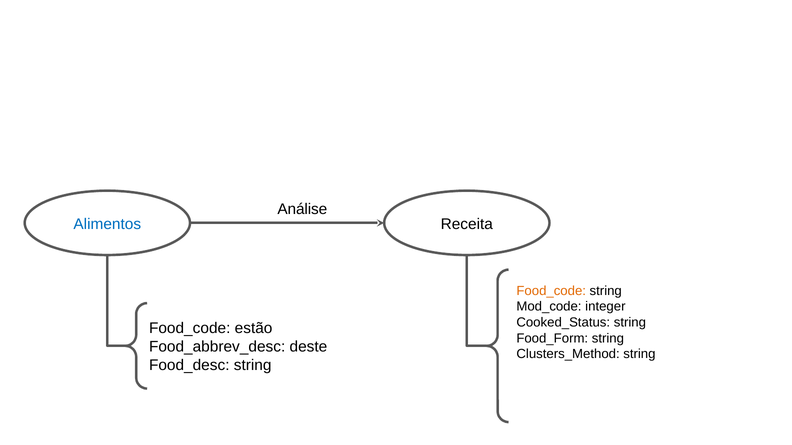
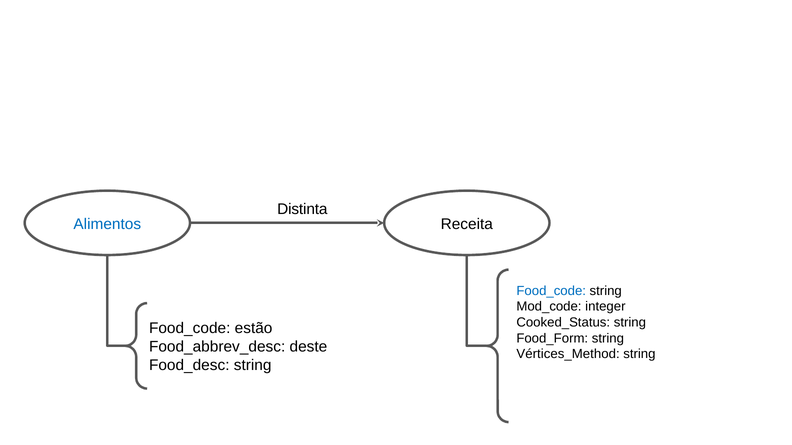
Análise: Análise -> Distinta (302, 209)
Food_code colour: orange -> blue (551, 291)
Clusters_Method: Clusters_Method -> Vértices_Method (568, 354)
